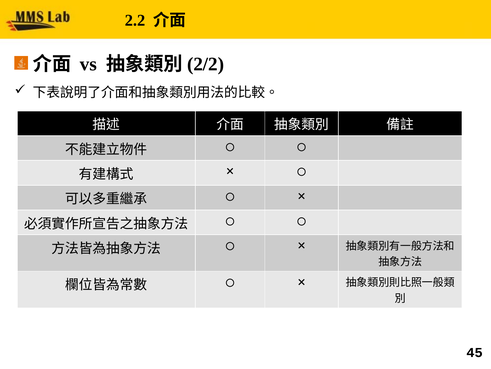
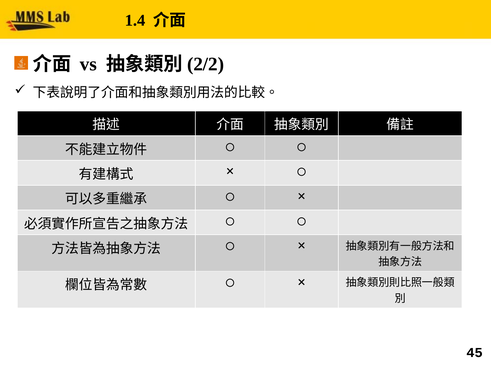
2.2: 2.2 -> 1.4 (135, 20)
